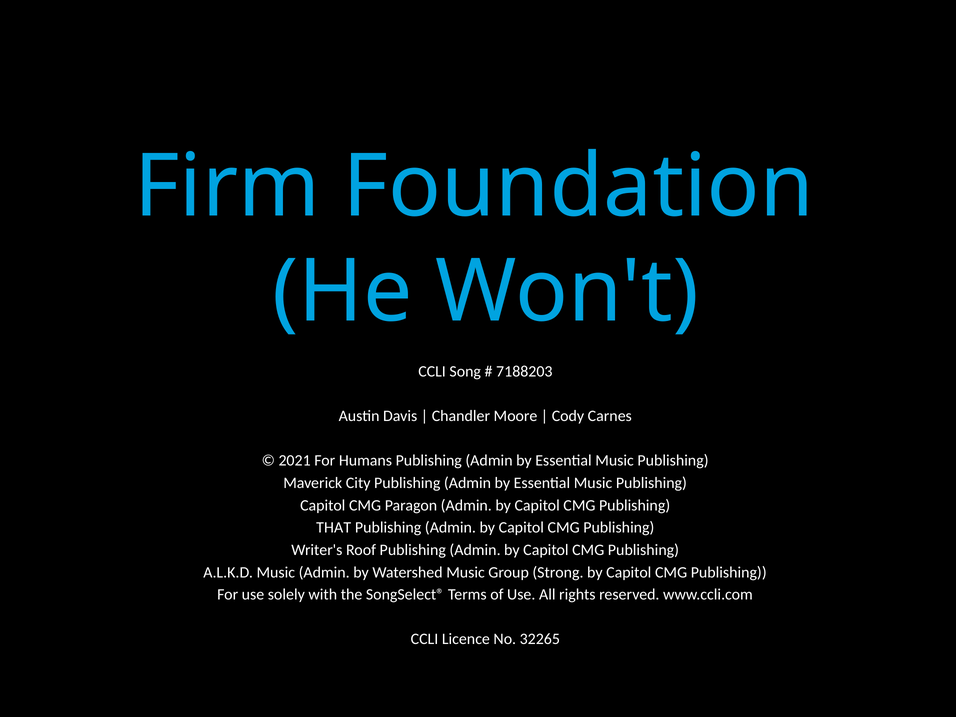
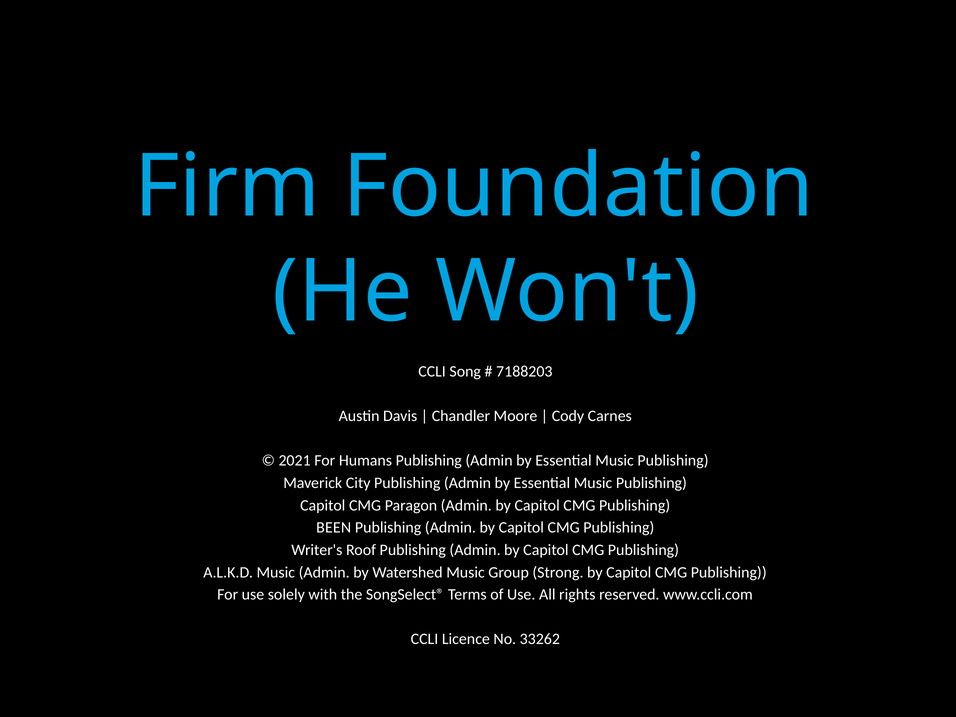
THAT: THAT -> BEEN (334, 528)
32265: 32265 -> 33262 (540, 639)
